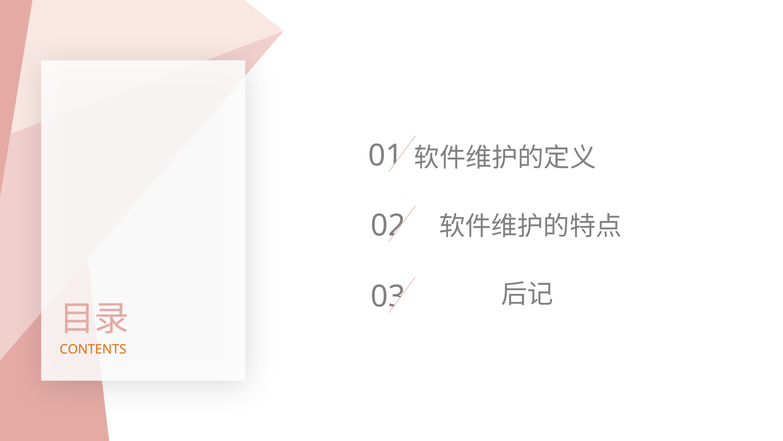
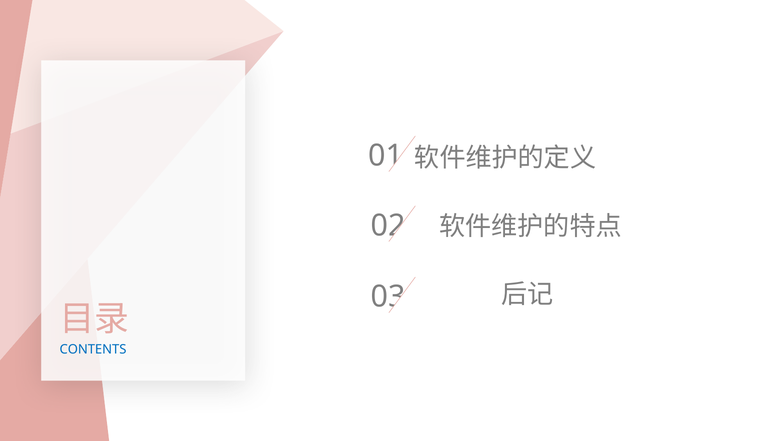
CONTENTS colour: orange -> blue (93, 349)
